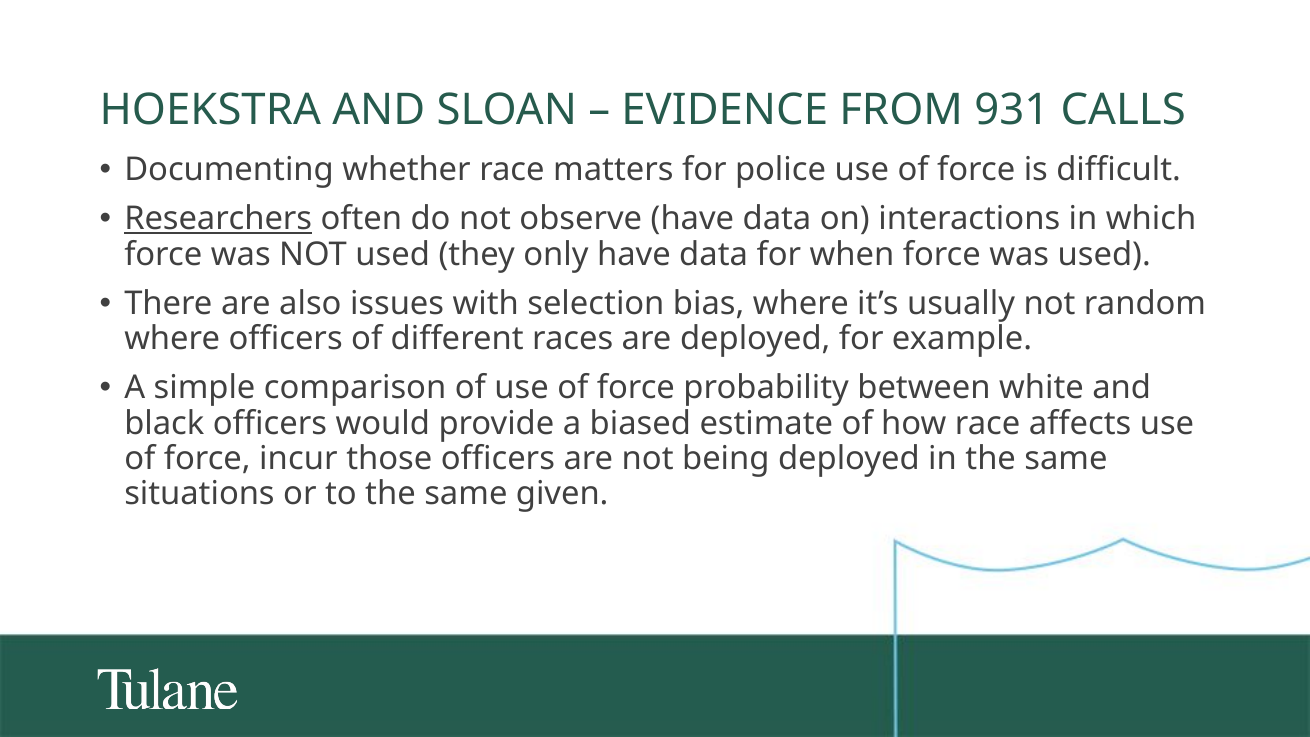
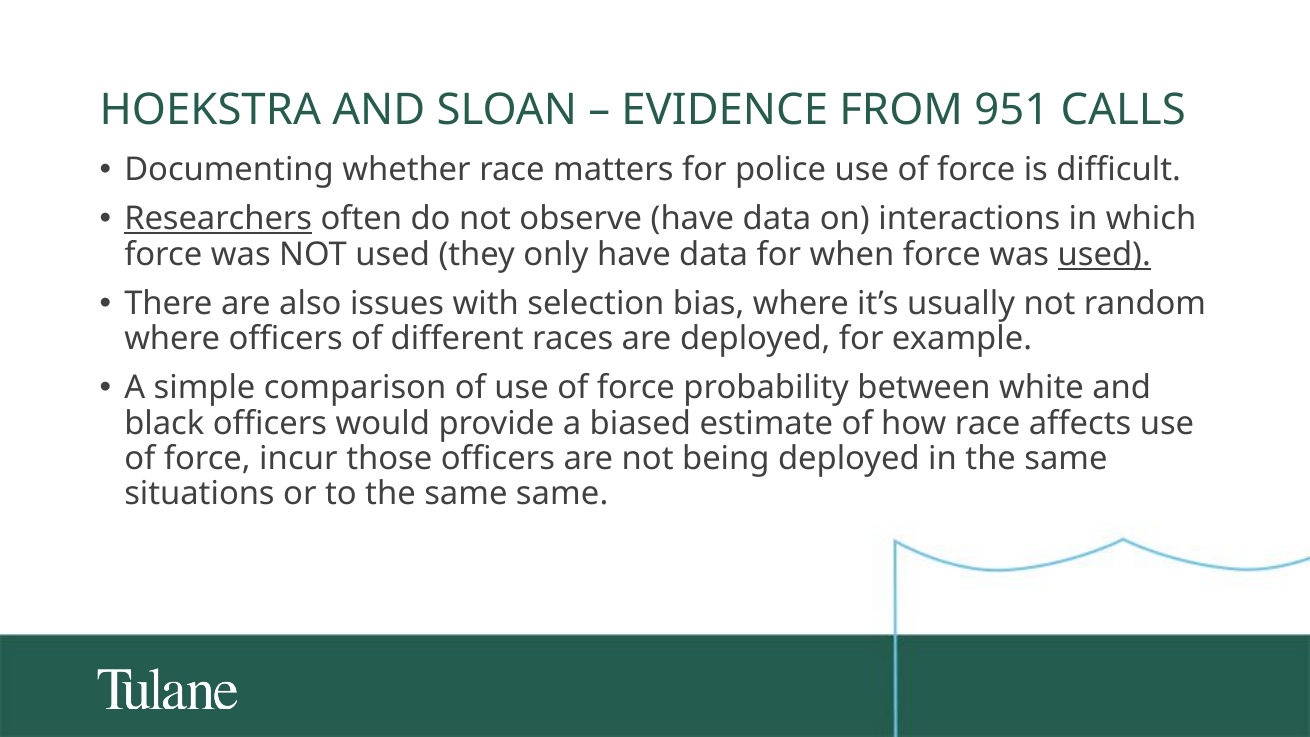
931: 931 -> 951 (1012, 110)
used underline: none -> present (1104, 254)
same given: given -> same (562, 494)
